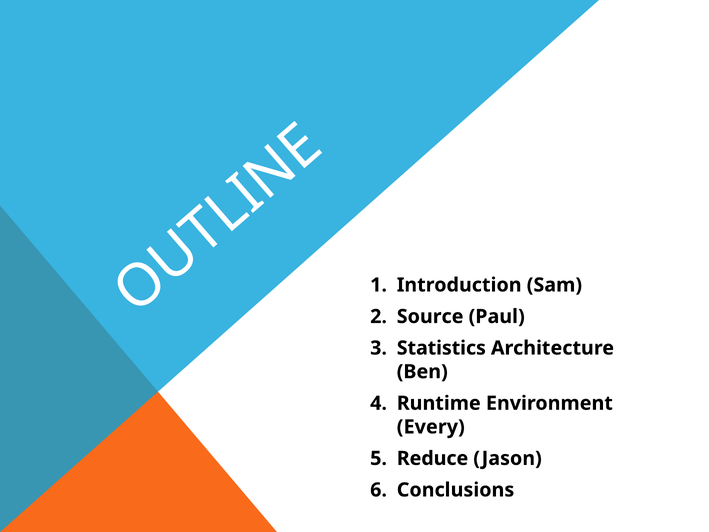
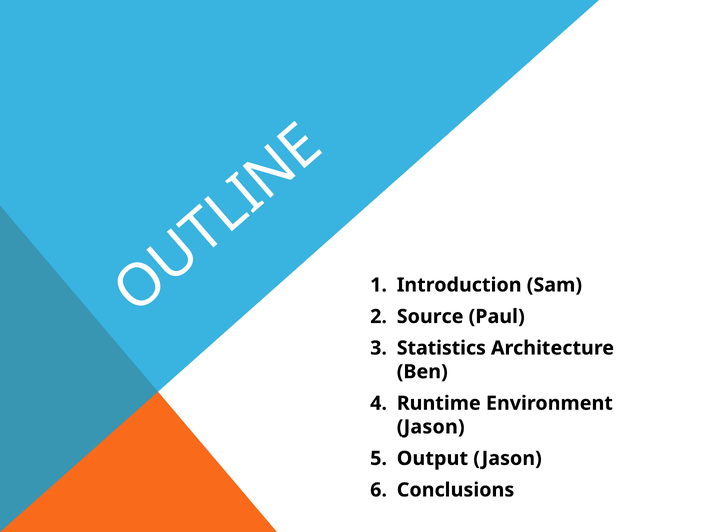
Every: Every -> Jason (431, 427)
Reduce: Reduce -> Output (432, 458)
